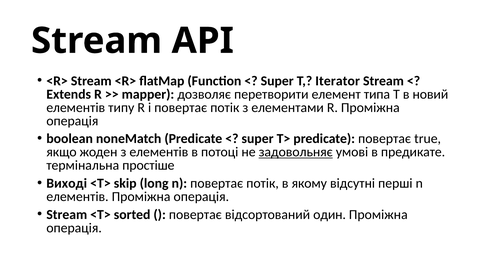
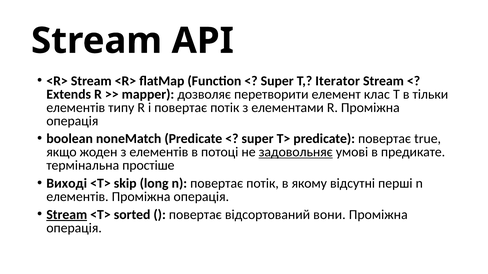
типа: типа -> клас (377, 94)
новий: новий -> тільки (430, 94)
Stream underline: none -> present (67, 215)
один: один -> вони (329, 215)
